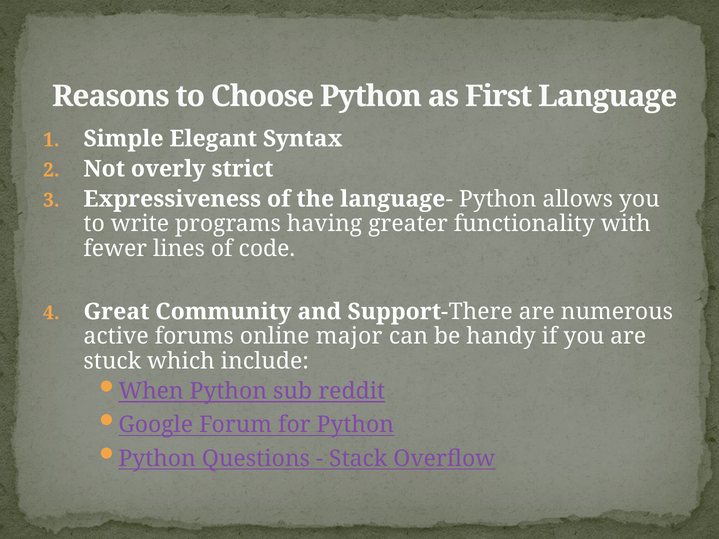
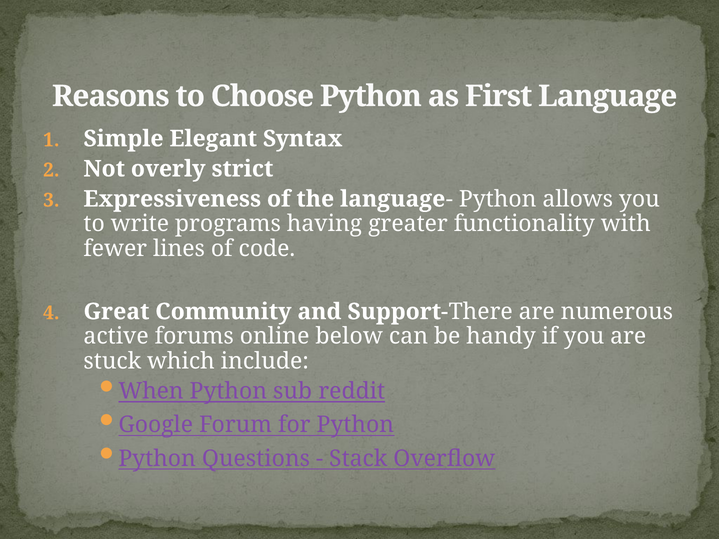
major: major -> below (349, 337)
